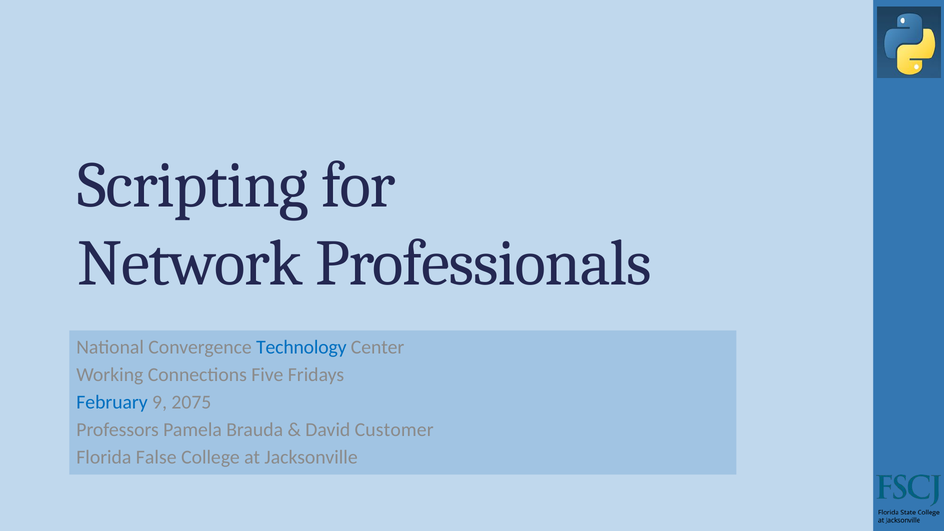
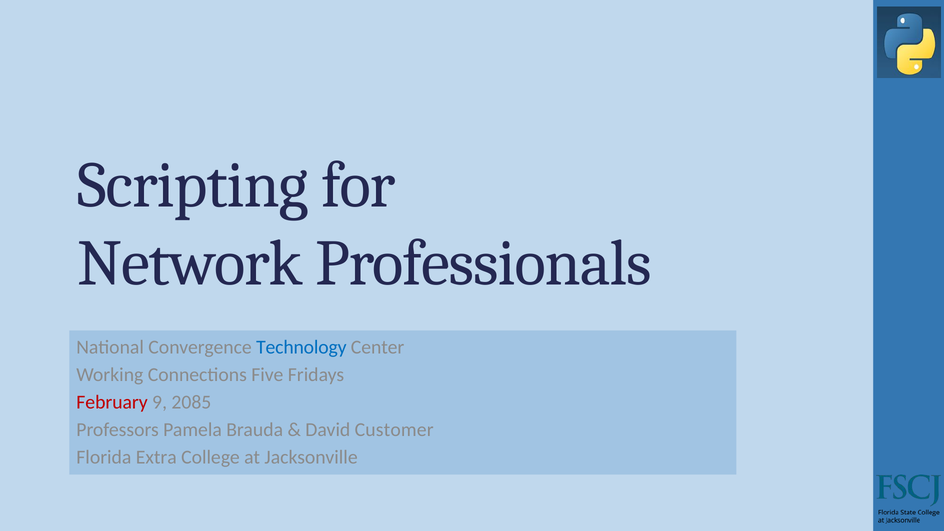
February colour: blue -> red (112, 402)
2075: 2075 -> 2085 (191, 402)
False: False -> Extra (156, 457)
